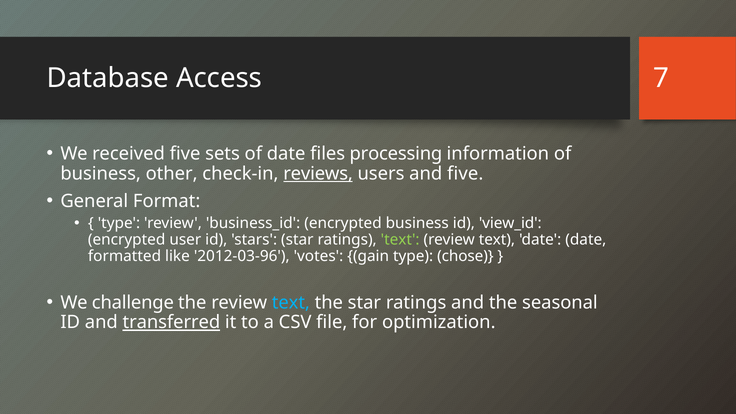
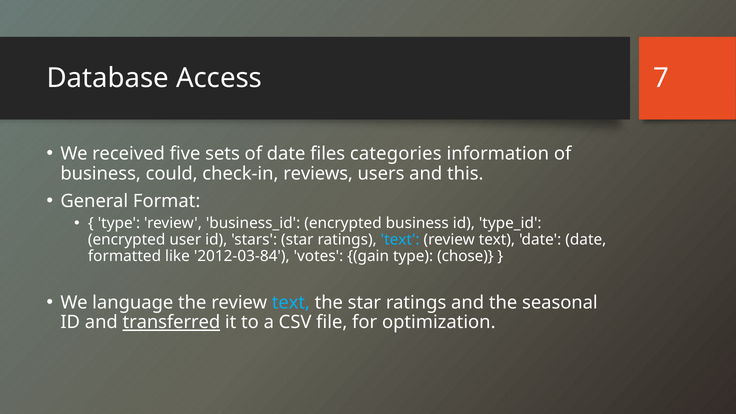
processing: processing -> categories (396, 154)
other: other -> could (172, 174)
reviews underline: present -> none (318, 174)
and five: five -> this (465, 174)
view_id: view_id -> type_id (510, 223)
text colour: light green -> light blue (400, 240)
2012-03-96: 2012-03-96 -> 2012-03-84 (242, 256)
challenge: challenge -> language (133, 302)
